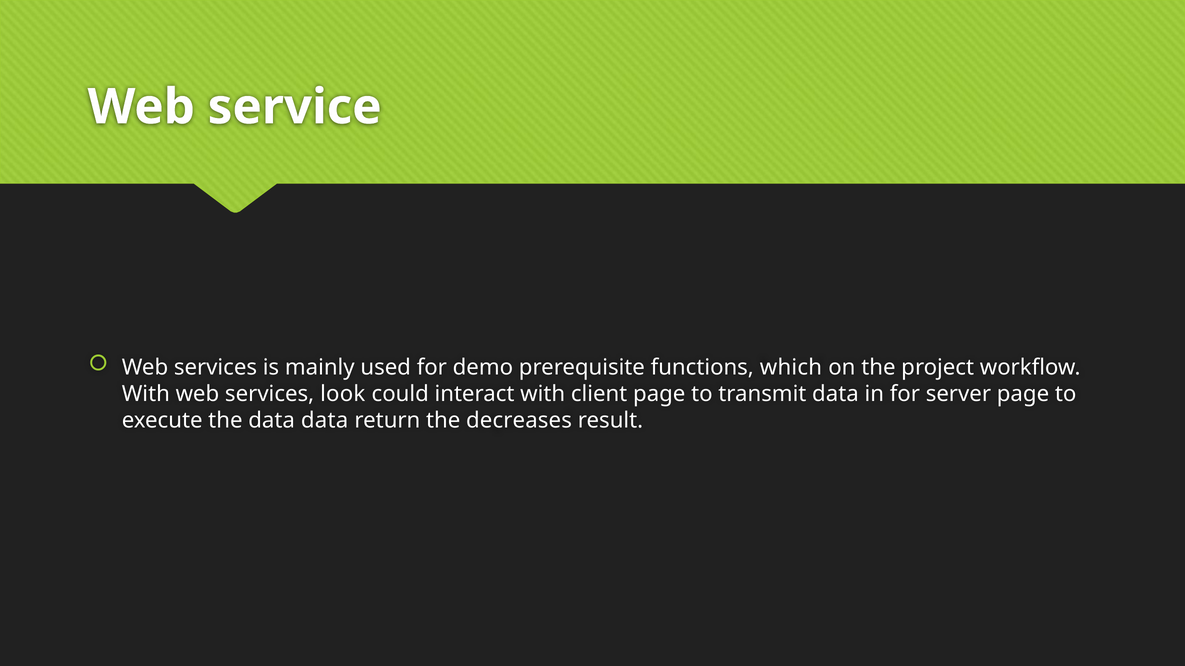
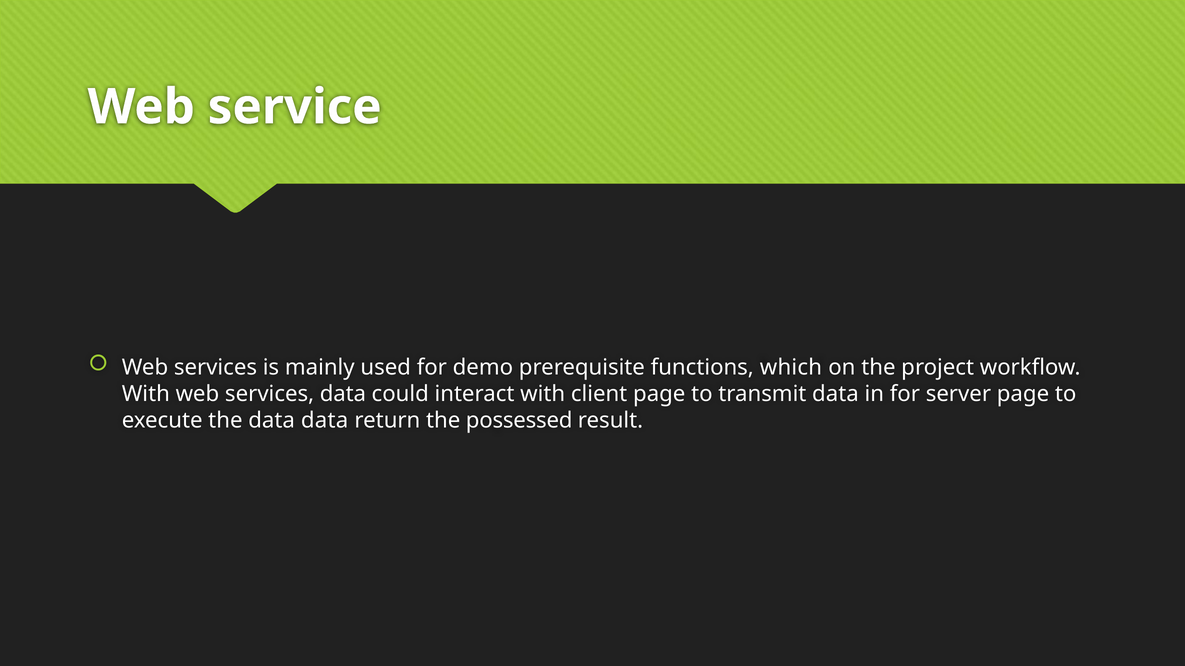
services look: look -> data (343, 394)
decreases: decreases -> possessed (519, 421)
